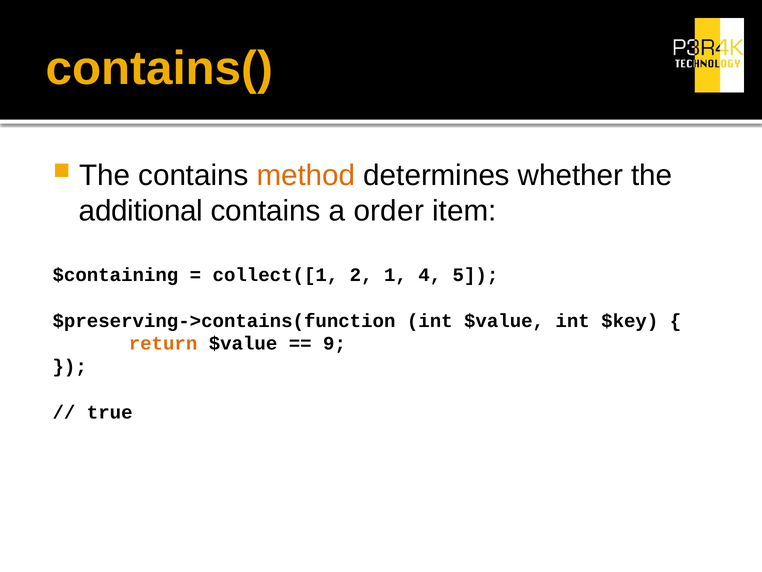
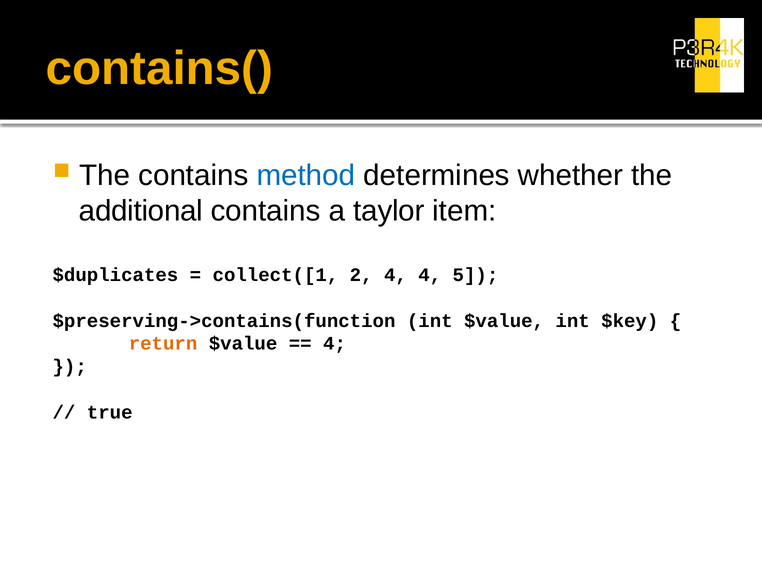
method colour: orange -> blue (306, 175)
order: order -> taylor (389, 211)
$containing: $containing -> $duplicates (115, 275)
2 1: 1 -> 4 (395, 275)
9: 9 -> 4 (335, 343)
